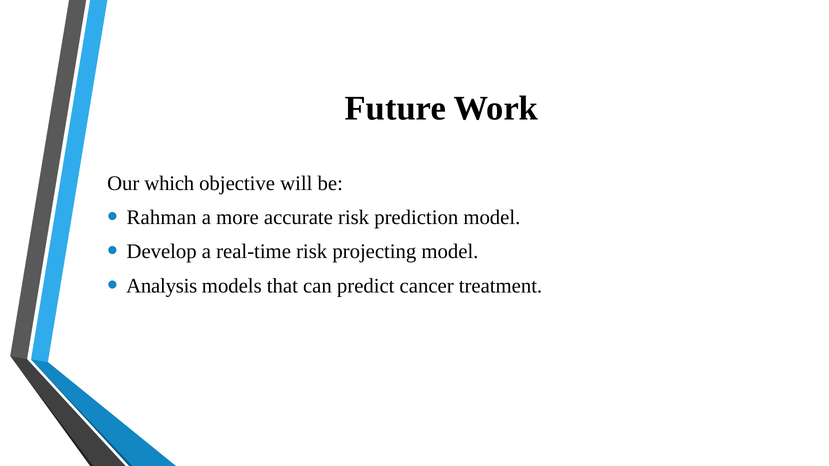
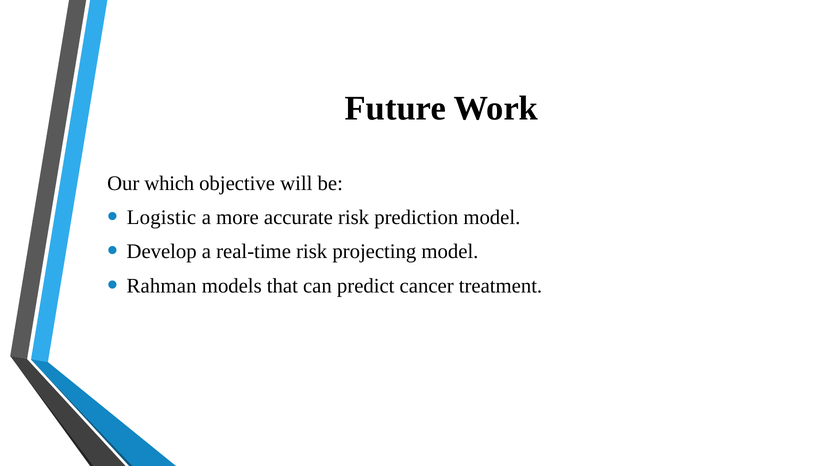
Rahman: Rahman -> Logistic (162, 217)
Analysis: Analysis -> Rahman (162, 286)
